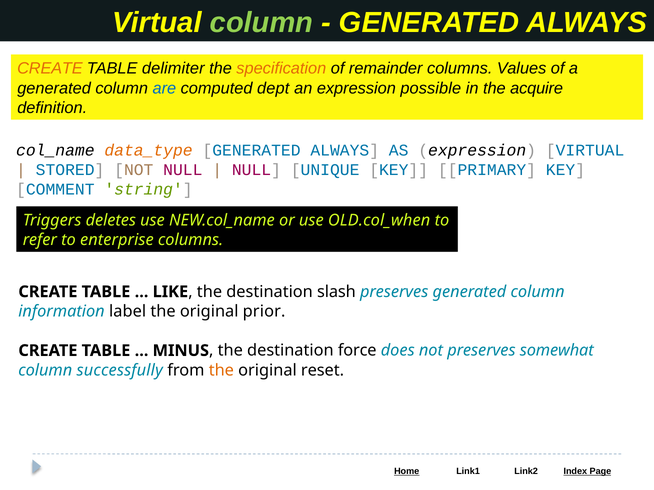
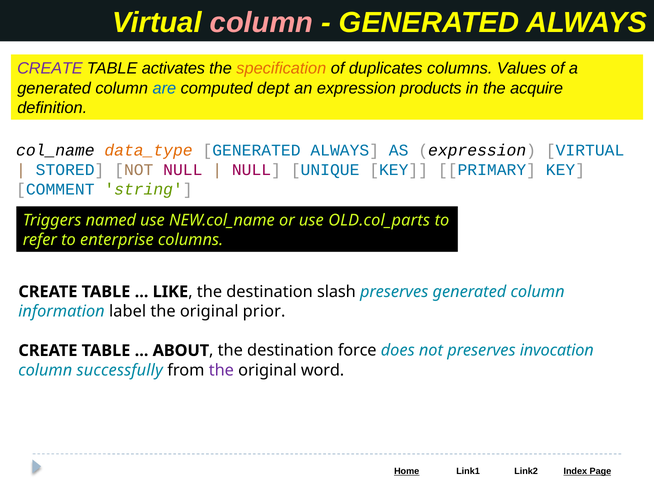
column colour: light green -> pink (261, 23)
CREATE colour: orange -> purple (50, 69)
delimiter: delimiter -> activates (173, 69)
remainder: remainder -> duplicates (386, 69)
possible: possible -> products (431, 88)
deletes: deletes -> named (111, 221)
OLD.col_when: OLD.col_when -> OLD.col_parts (379, 221)
MINUS: MINUS -> ABOUT (181, 351)
somewhat: somewhat -> invocation (557, 351)
the colour: orange -> purple (221, 371)
reset: reset -> word (323, 371)
